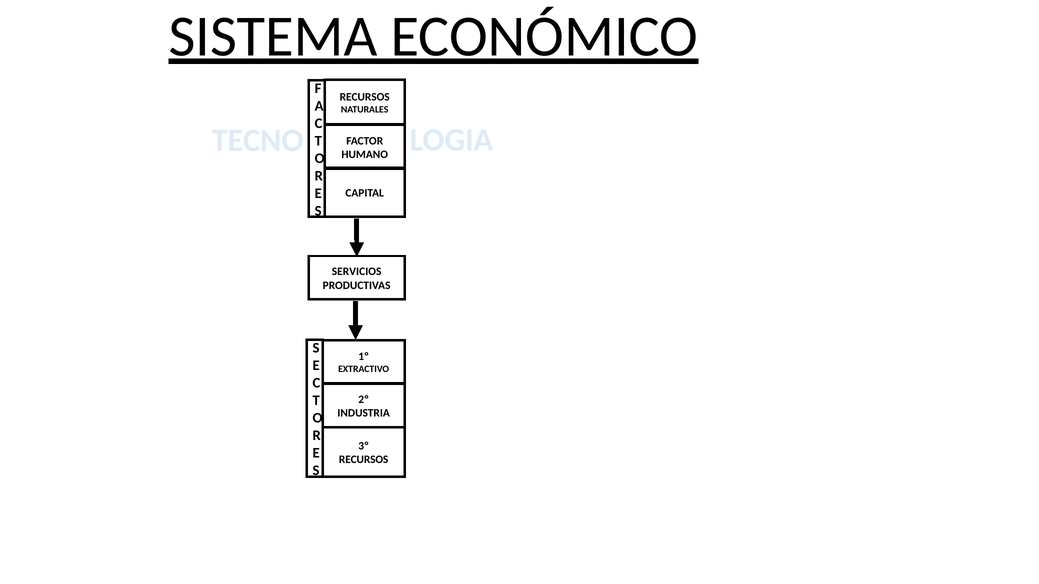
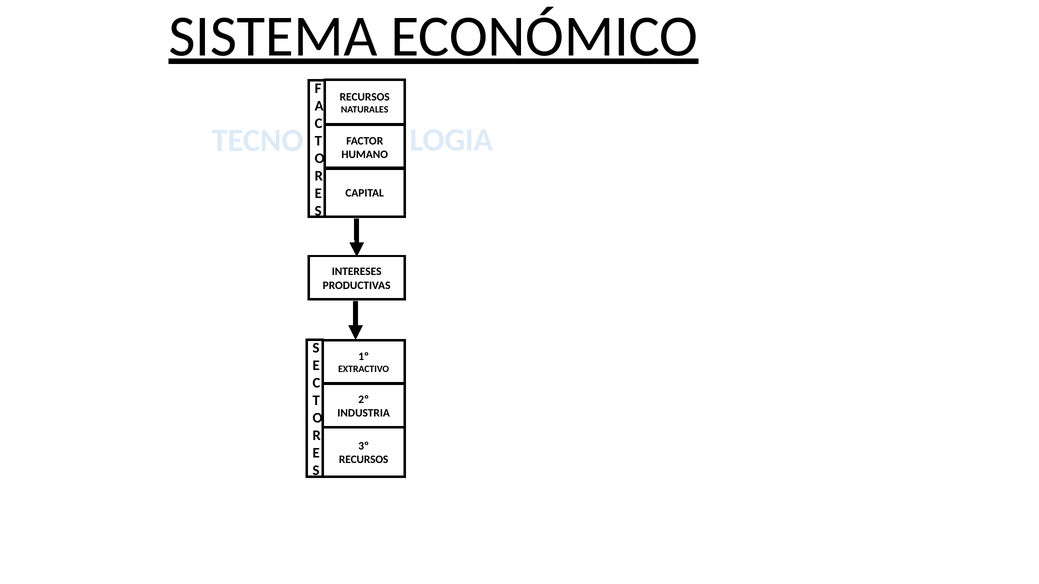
SERVICIOS: SERVICIOS -> INTERESES (357, 272)
